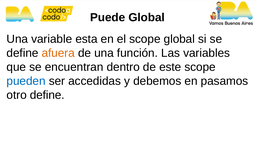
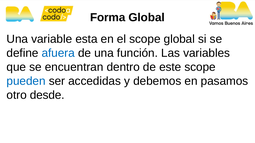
Puede: Puede -> Forma (108, 18)
afuera colour: orange -> blue (58, 53)
otro define: define -> desde (47, 95)
